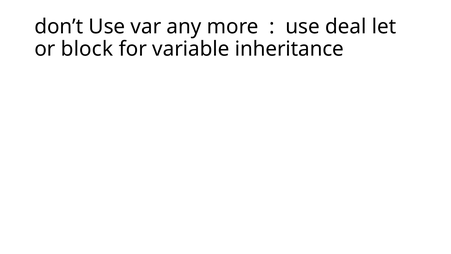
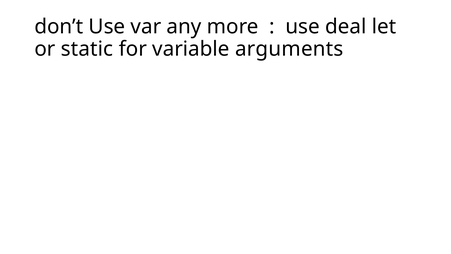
block: block -> static (87, 49)
inheritance: inheritance -> arguments (289, 49)
